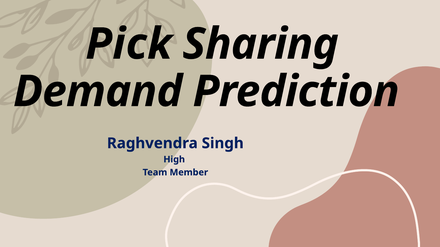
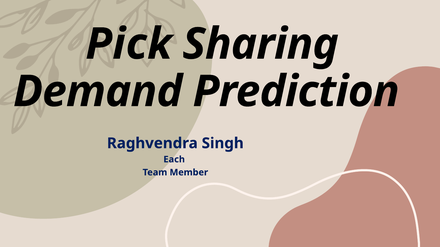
High: High -> Each (174, 160)
